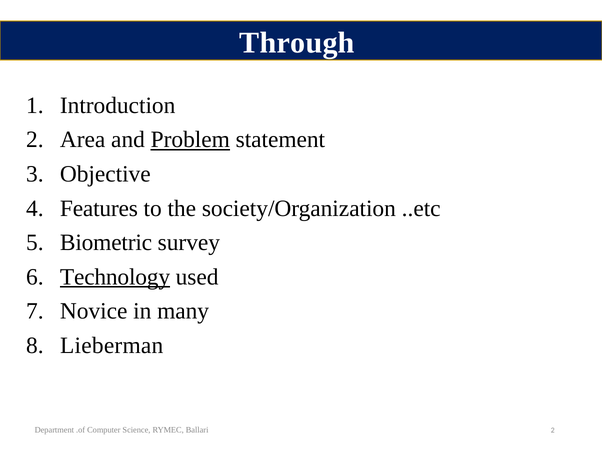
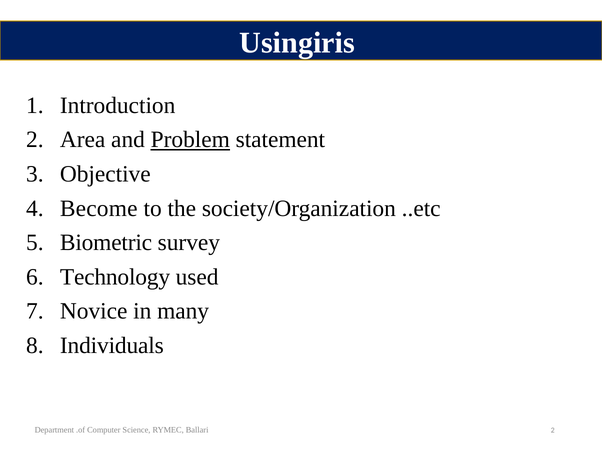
Through: Through -> Usingiris (297, 43)
Features: Features -> Become (99, 209)
Technology underline: present -> none (115, 277)
Lieberman: Lieberman -> Individuals (112, 346)
